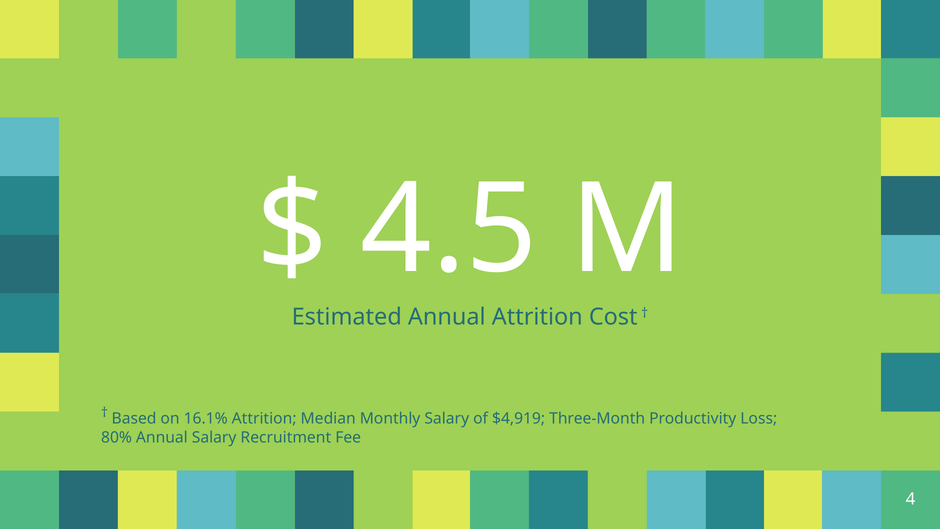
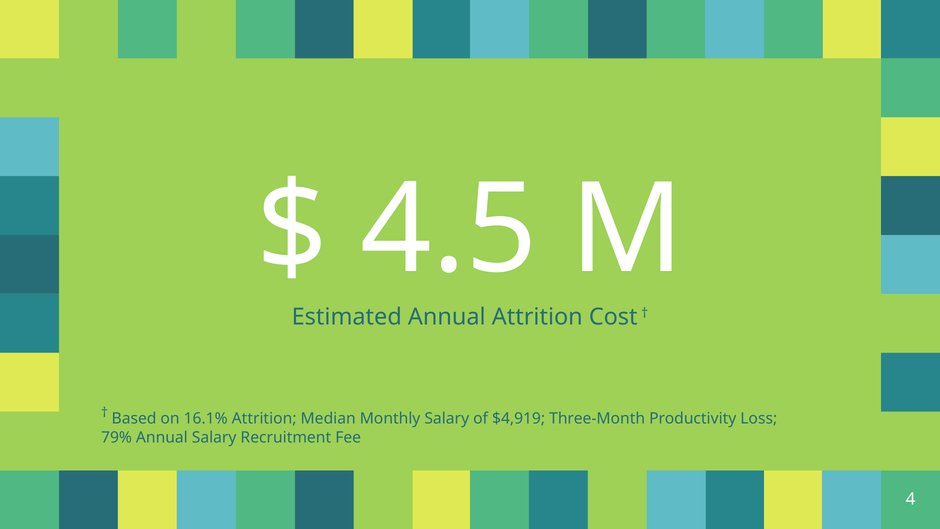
80%: 80% -> 79% (117, 437)
